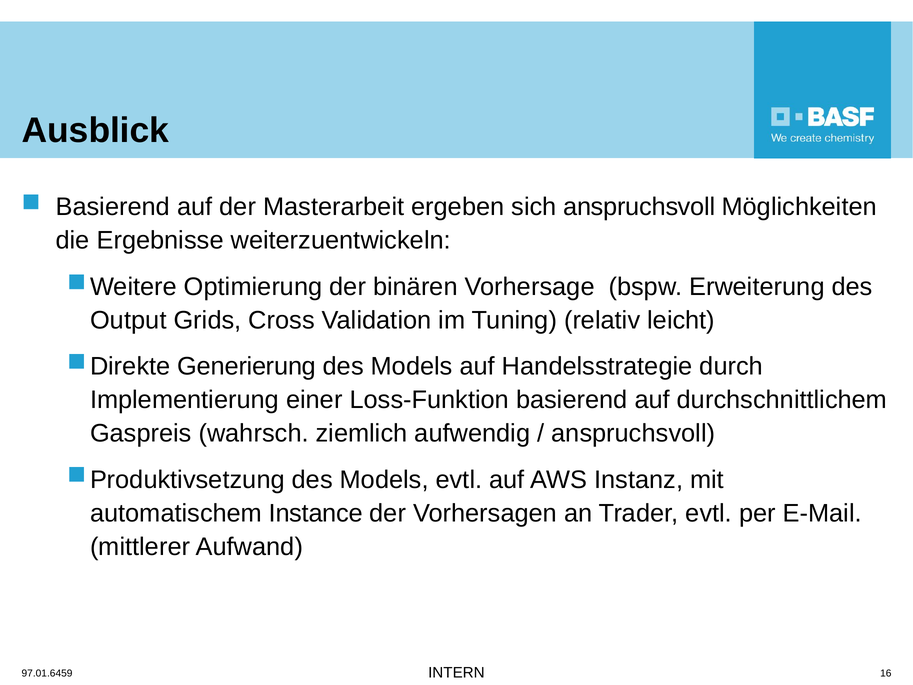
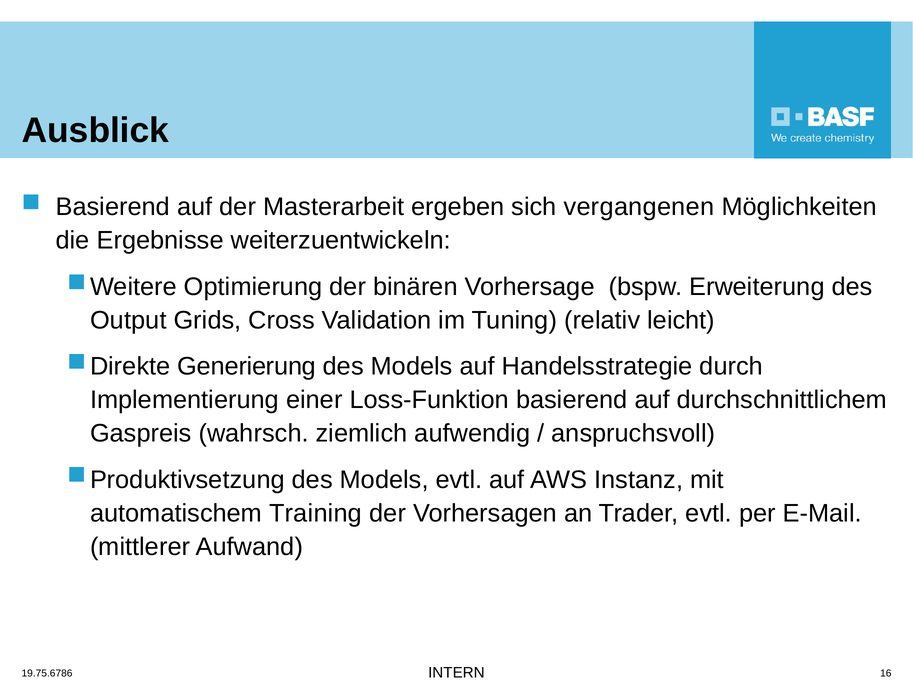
sich anspruchsvoll: anspruchsvoll -> vergangenen (639, 207)
Instance: Instance -> Training (316, 513)
97.01.6459: 97.01.6459 -> 19.75.6786 (47, 673)
